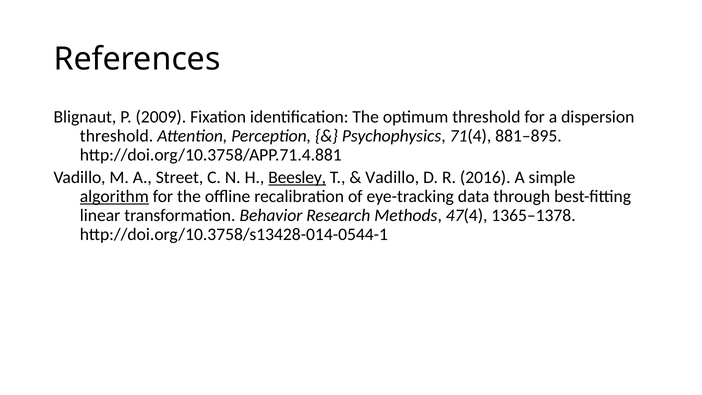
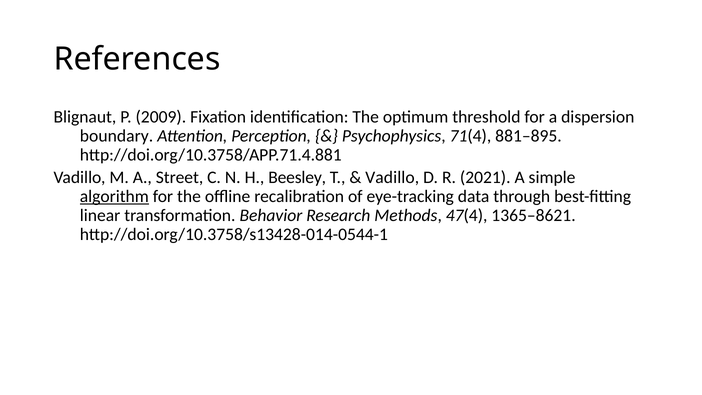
threshold: threshold -> boundary (117, 136)
Beesley underline: present -> none (297, 178)
2016: 2016 -> 2021 (485, 178)
1365–1378: 1365–1378 -> 1365–8621 (534, 216)
